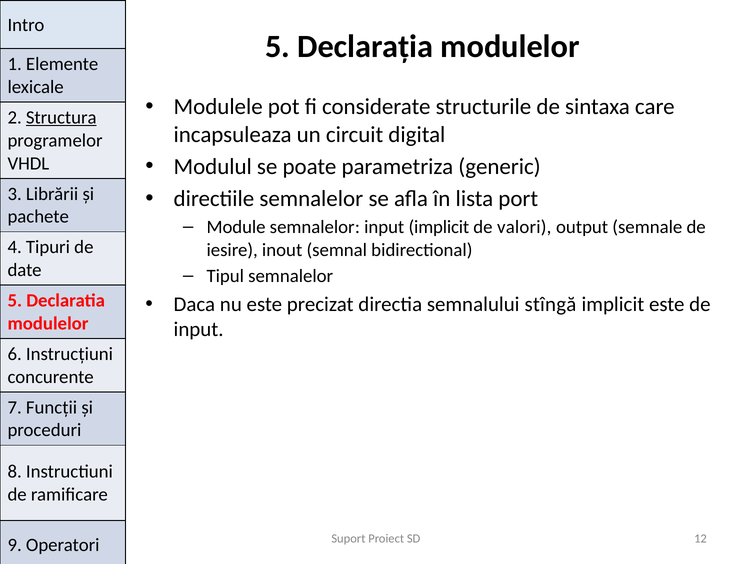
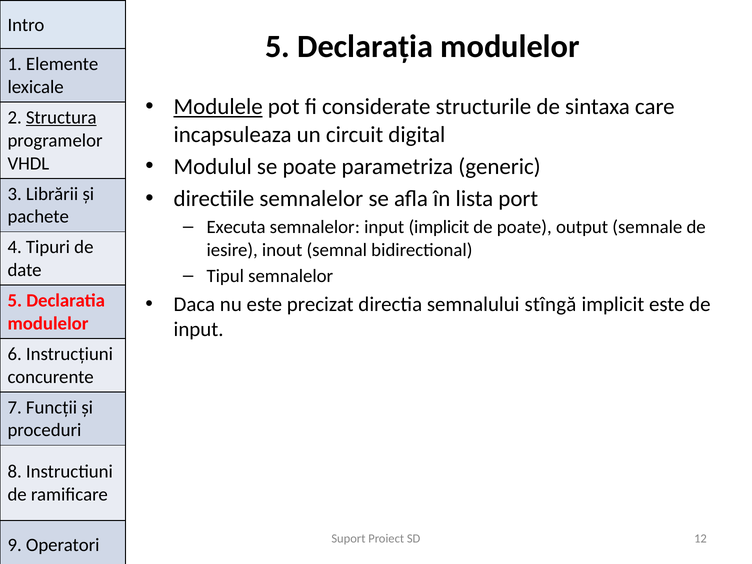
Modulele underline: none -> present (218, 107)
Module: Module -> Executa (236, 227)
de valori: valori -> poate (524, 227)
